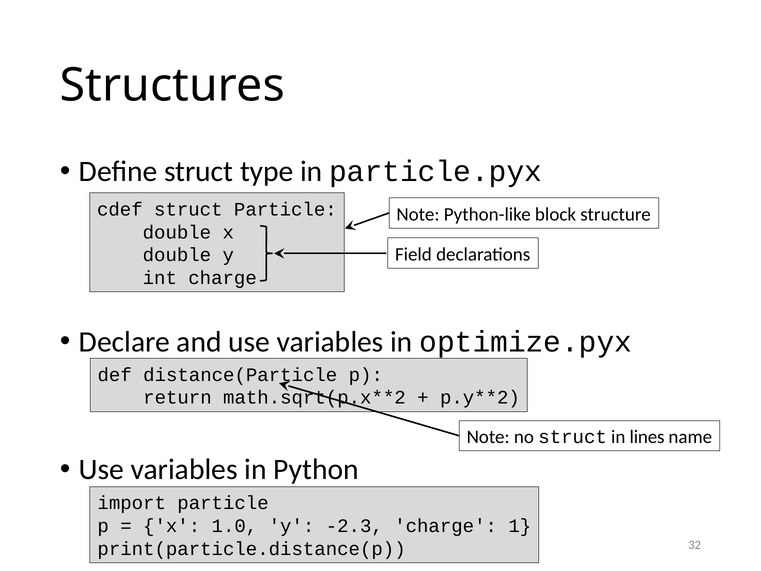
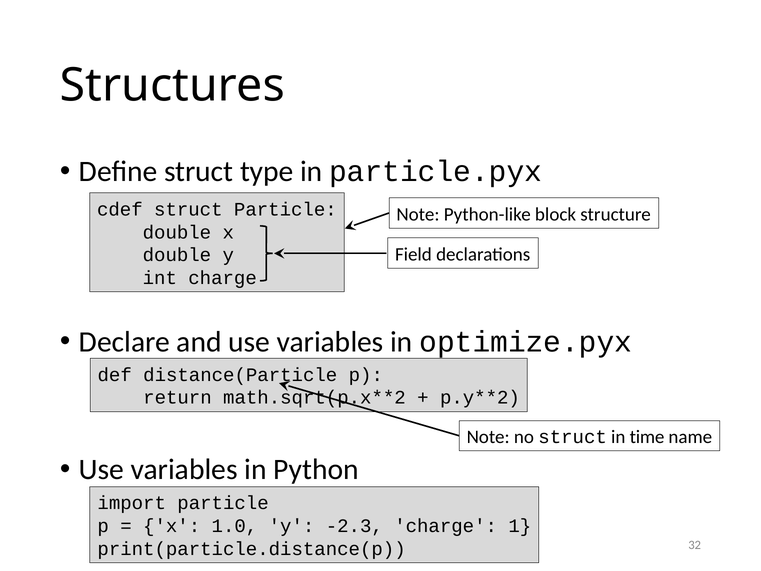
lines: lines -> time (647, 437)
